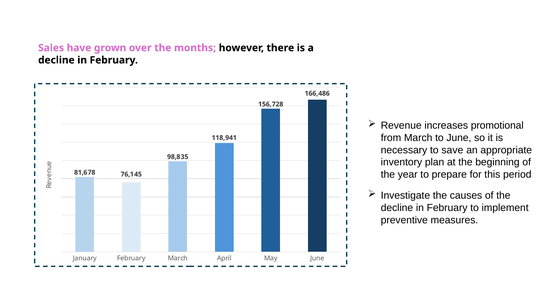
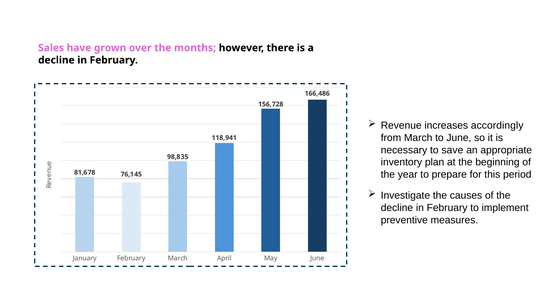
promotional: promotional -> accordingly (497, 126)
